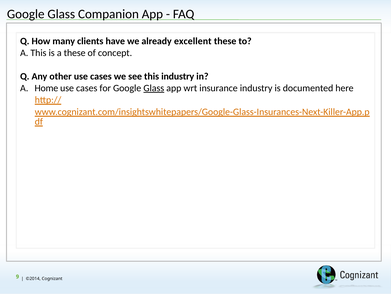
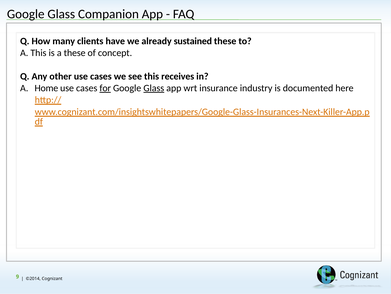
excellent: excellent -> sustained (193, 41)
this industry: industry -> receives (178, 76)
for underline: none -> present (105, 88)
